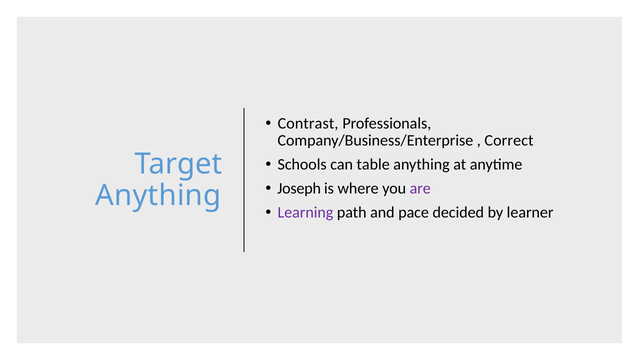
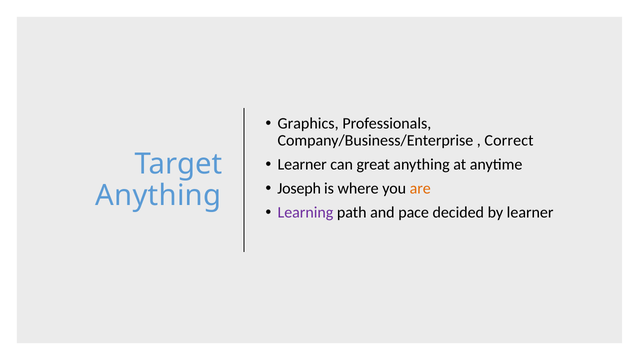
Contrast: Contrast -> Graphics (308, 123)
Schools: Schools -> Learner (302, 164)
table: table -> great (373, 164)
are colour: purple -> orange (420, 188)
